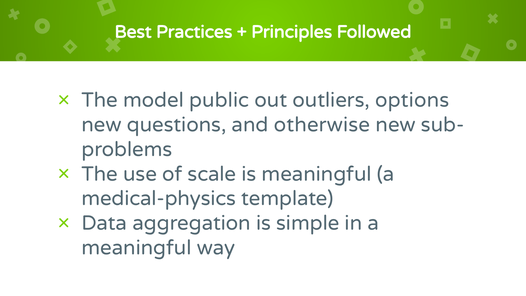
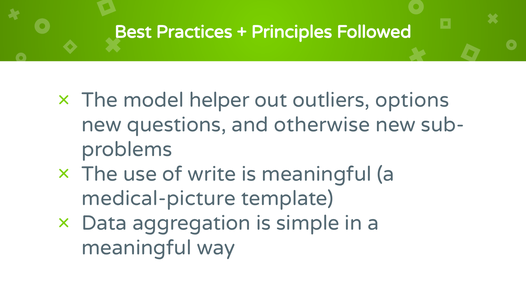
public: public -> helper (219, 100)
scale: scale -> write (212, 174)
medical-physics: medical-physics -> medical-picture (159, 198)
